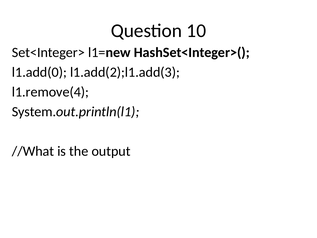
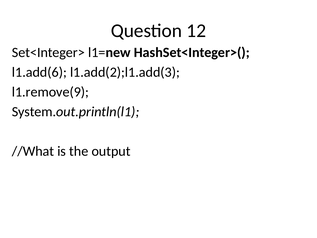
10: 10 -> 12 (196, 31)
l1.add(0: l1.add(0 -> l1.add(6 (39, 72)
l1.remove(4: l1.remove(4 -> l1.remove(9 (50, 92)
